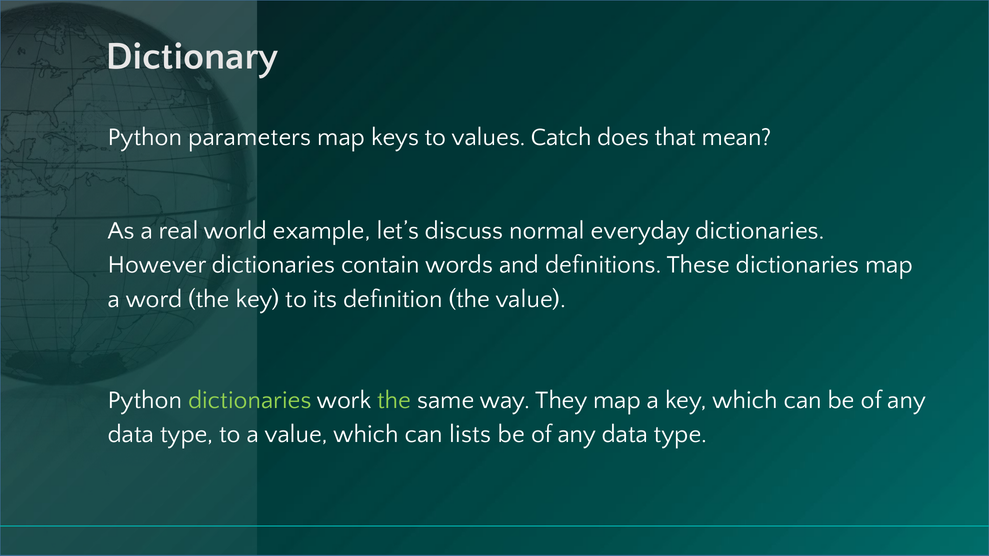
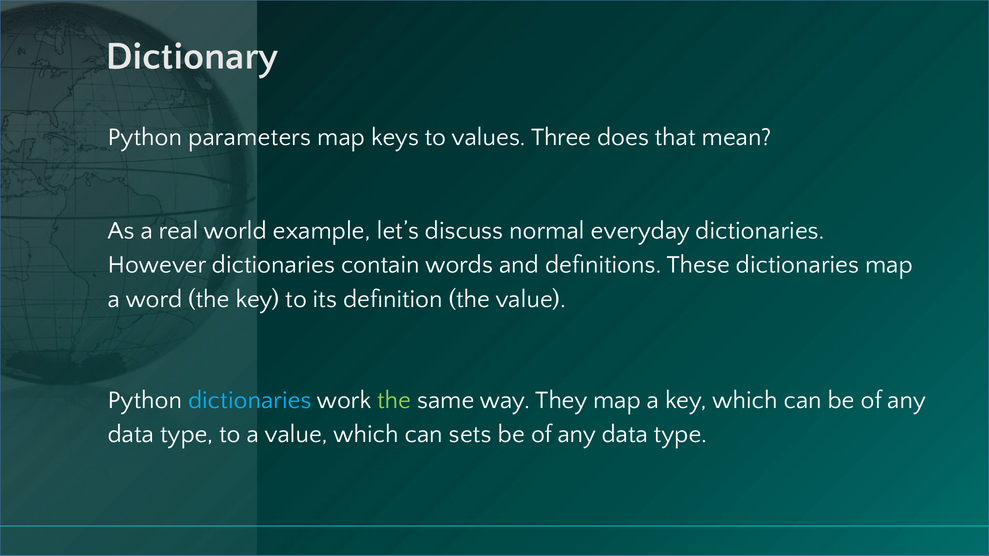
Catch: Catch -> Three (561, 137)
dictionaries colour: light green -> light blue (250, 400)
lists: lists -> sets (470, 434)
